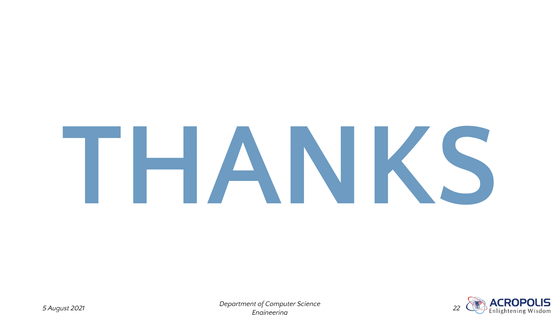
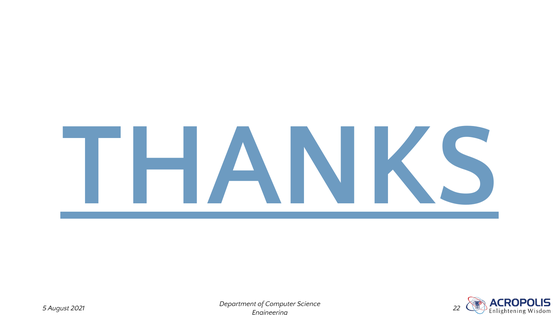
THANKS underline: none -> present (279, 165)
